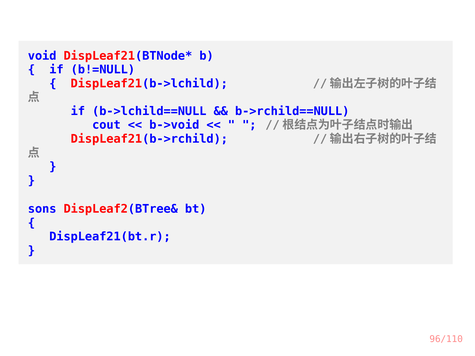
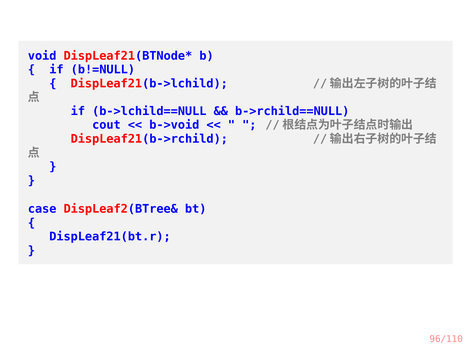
sons: sons -> case (42, 209)
